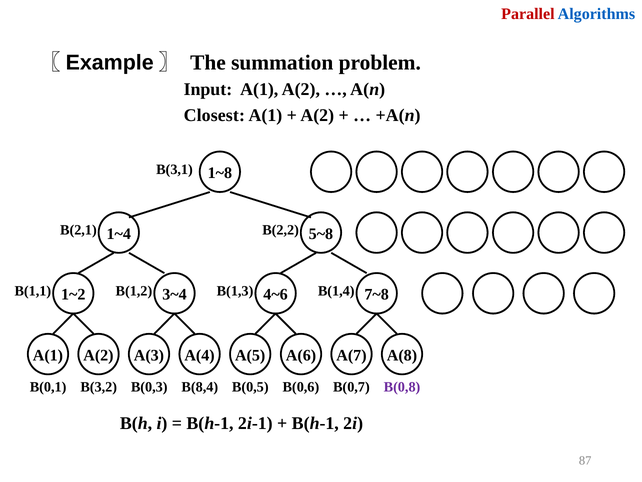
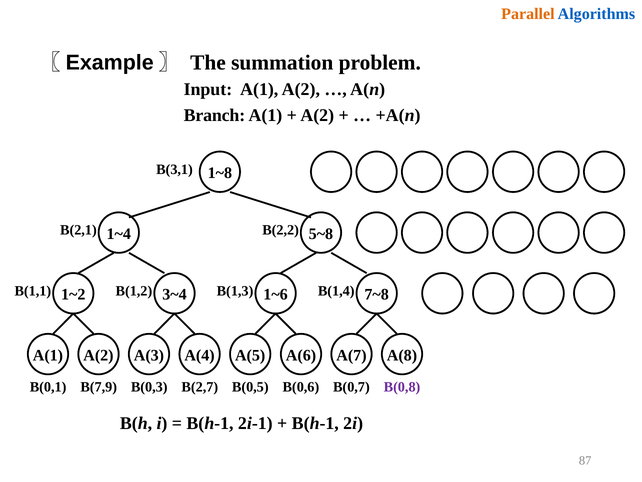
Parallel colour: red -> orange (528, 14)
Closest: Closest -> Branch (214, 115)
4~6: 4~6 -> 1~6 (276, 294)
B(3,2: B(3,2 -> B(7,9 (99, 387)
B(8,4: B(8,4 -> B(2,7 (200, 387)
